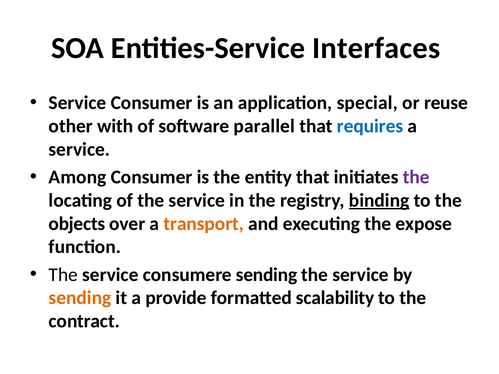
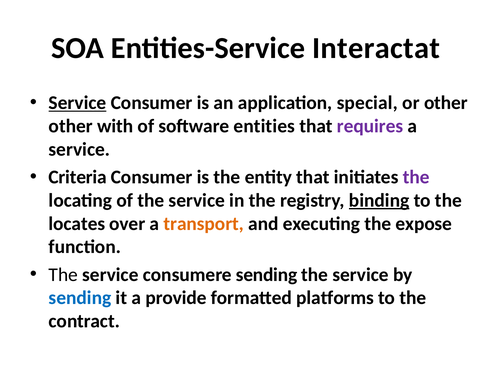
Interfaces: Interfaces -> Interactat (376, 48)
Service underline: none -> present (78, 103)
or reuse: reuse -> other (446, 103)
parallel: parallel -> entities (264, 126)
requires colour: blue -> purple (370, 126)
Among: Among -> Criteria (78, 177)
objects: objects -> locates (77, 224)
sending colour: orange -> blue (80, 298)
scalability: scalability -> platforms (335, 298)
